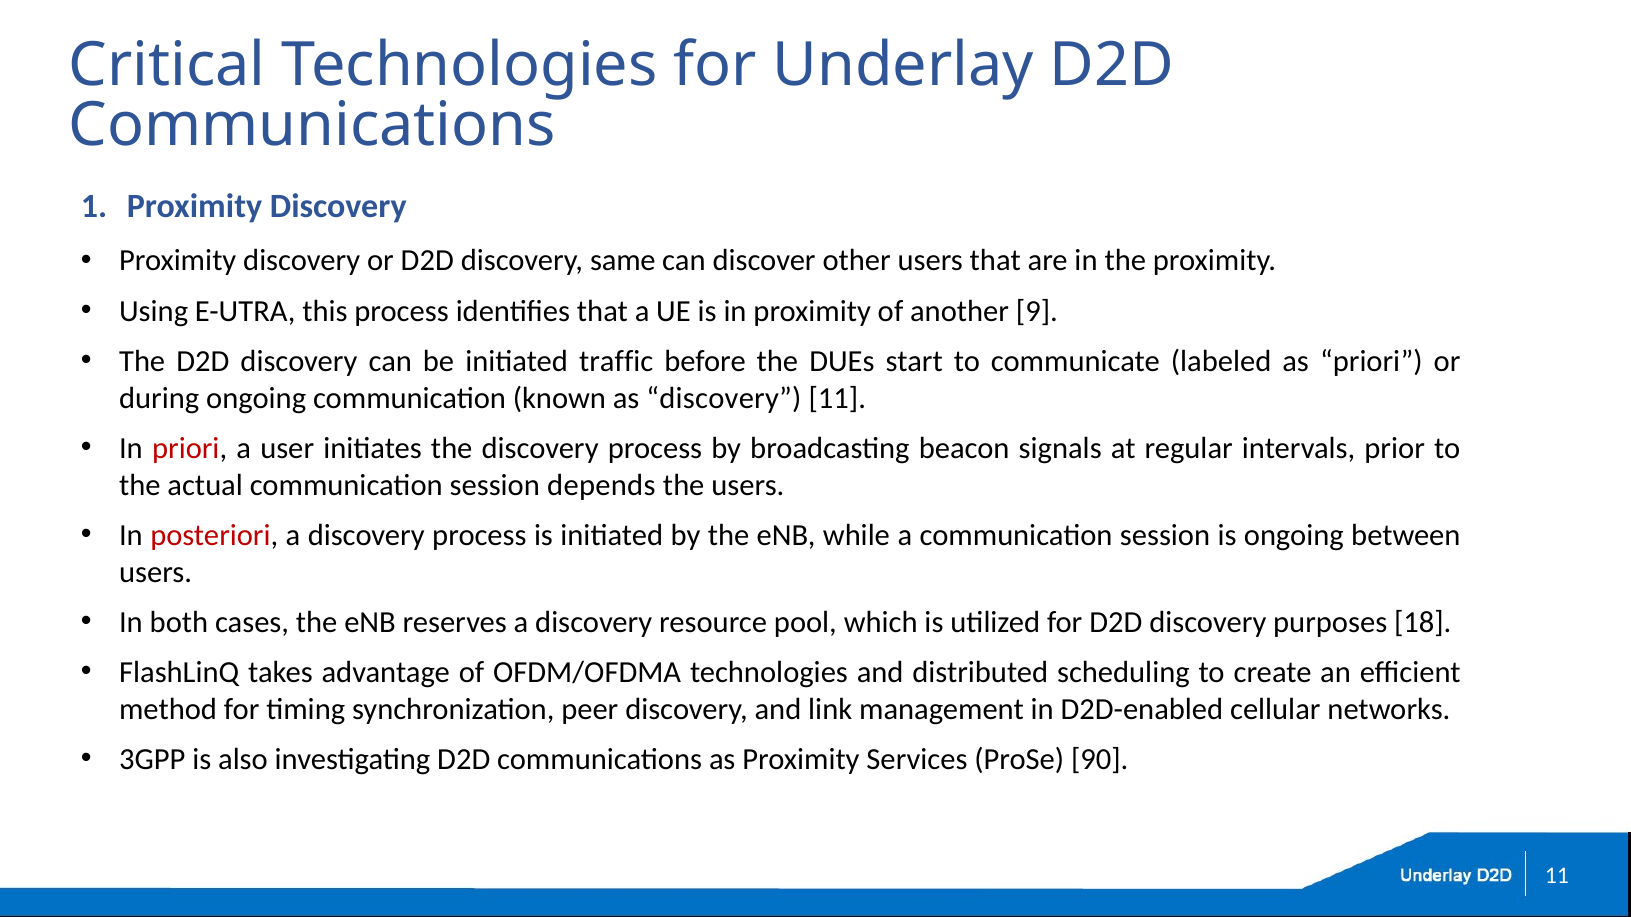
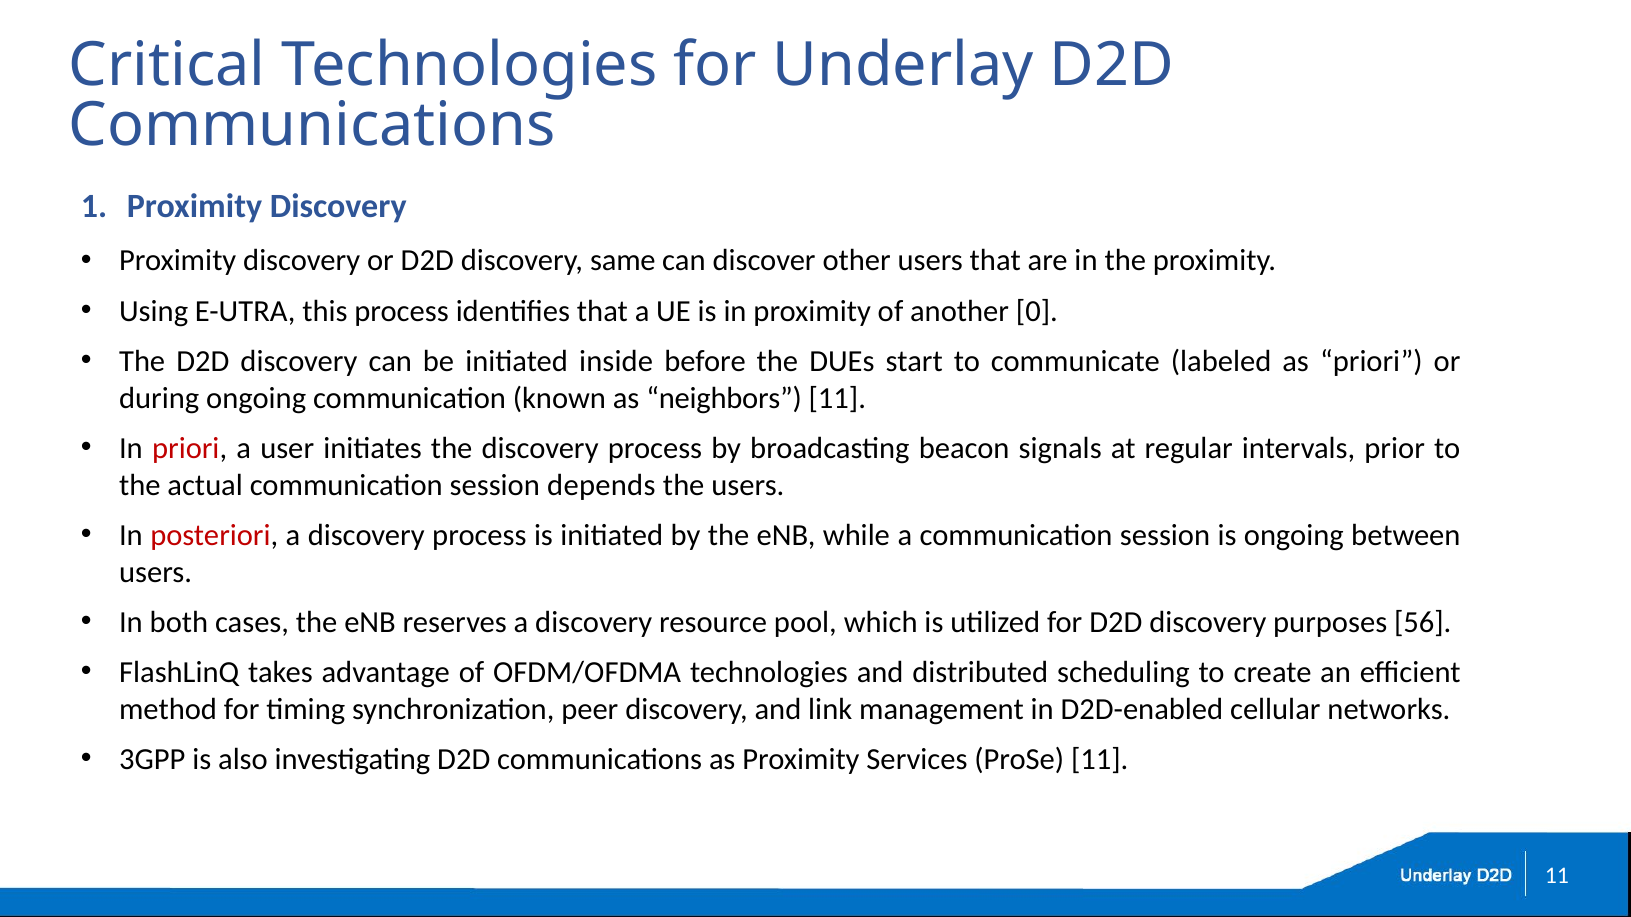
9: 9 -> 0 (1037, 311)
traffic: traffic -> inside (616, 362)
as discovery: discovery -> neighbors (724, 398)
18: 18 -> 56 (1423, 622)
ProSe 90: 90 -> 11 (1100, 760)
